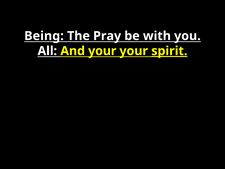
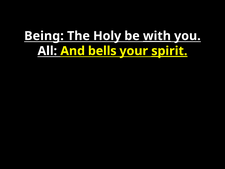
Pray: Pray -> Holy (107, 36)
with underline: none -> present (157, 36)
And your: your -> bells (102, 51)
